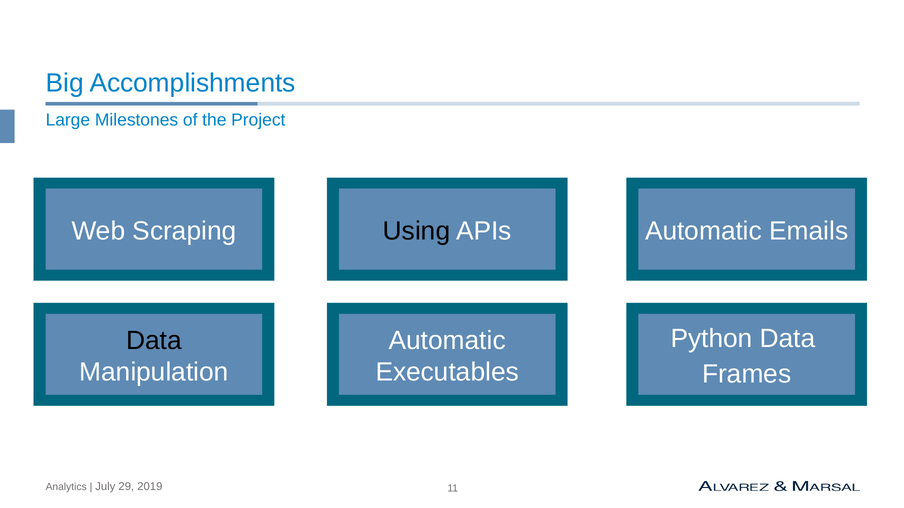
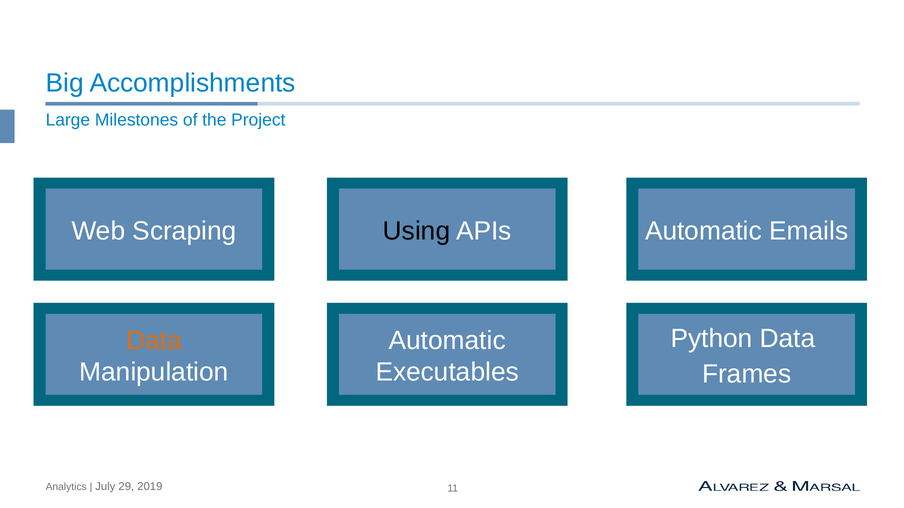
Data colour: black -> orange (154, 341)
